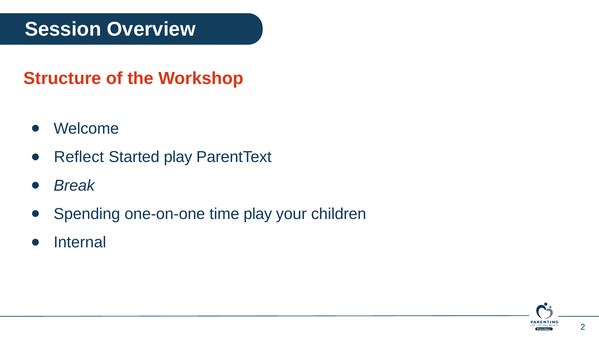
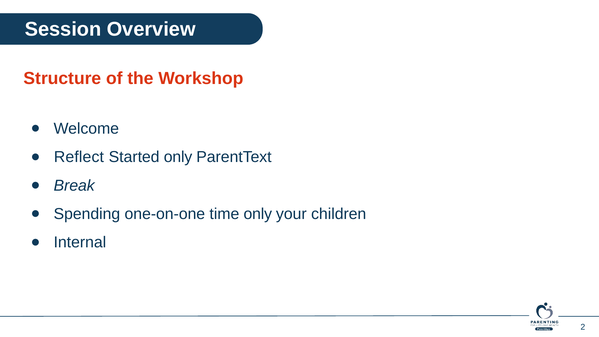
Started play: play -> only (178, 157)
time play: play -> only (258, 214)
